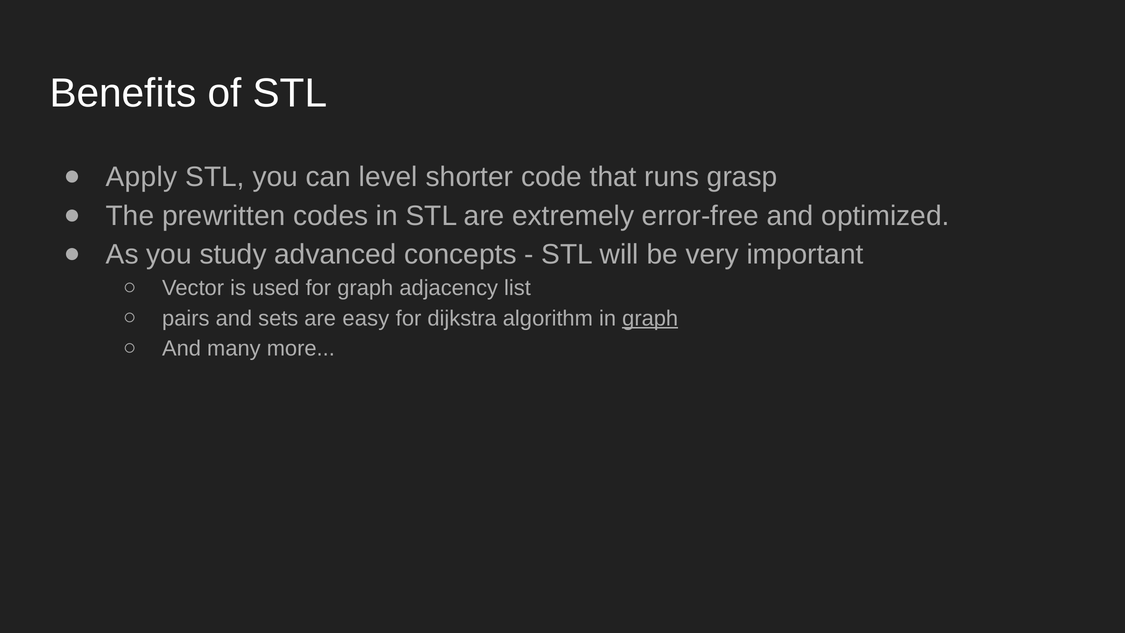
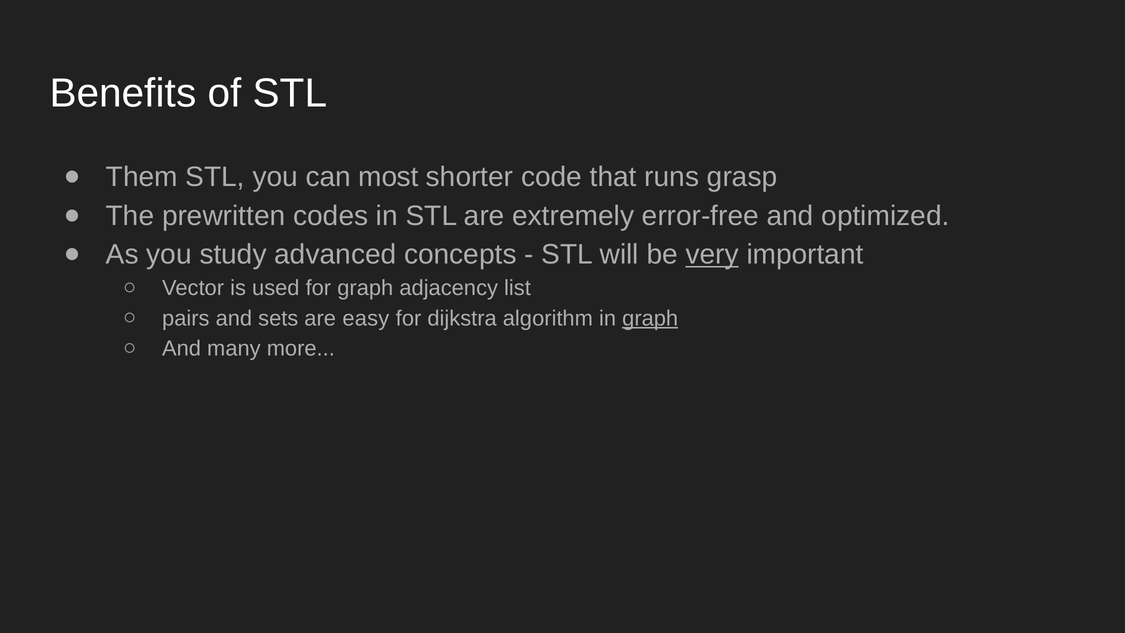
Apply: Apply -> Them (142, 177)
level: level -> most (388, 177)
very underline: none -> present (712, 255)
